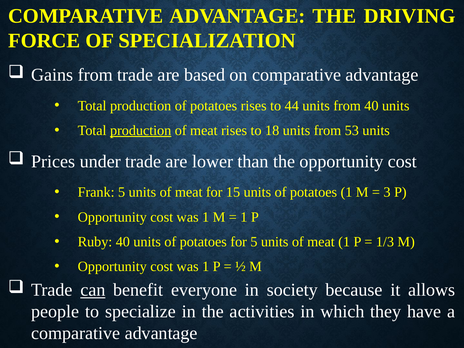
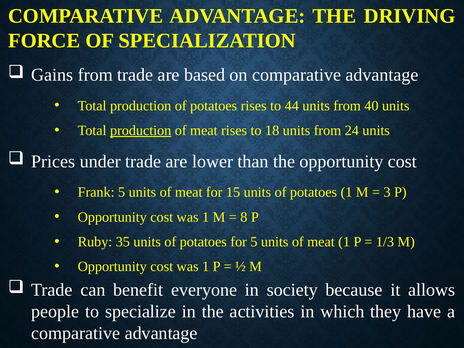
53: 53 -> 24 (352, 130)
1: 1 -> 8 (244, 217)
Ruby 40: 40 -> 35 (123, 242)
can underline: present -> none (93, 290)
